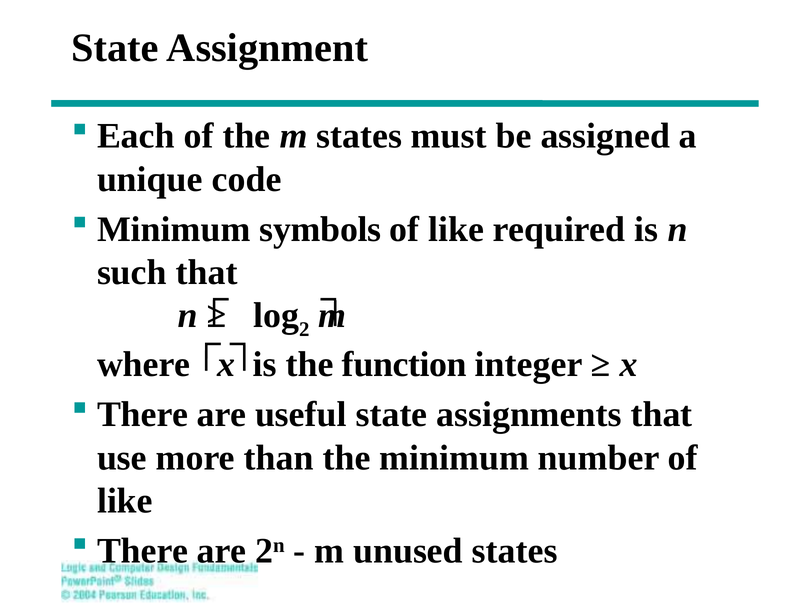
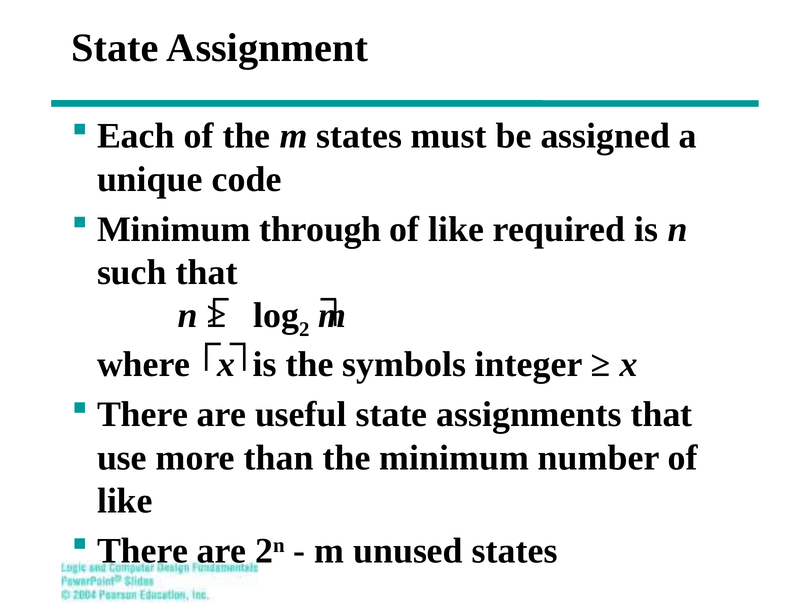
symbols: symbols -> through (320, 230)
function: function -> symbols (404, 365)
